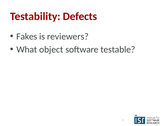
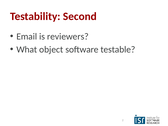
Defects: Defects -> Second (80, 16)
Fakes: Fakes -> Email (27, 36)
